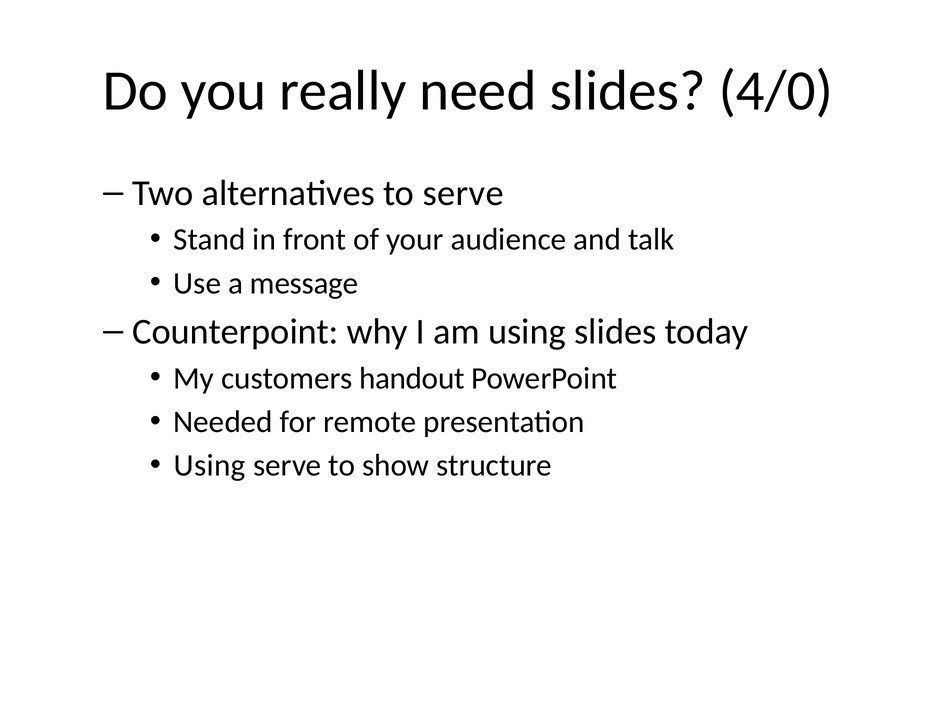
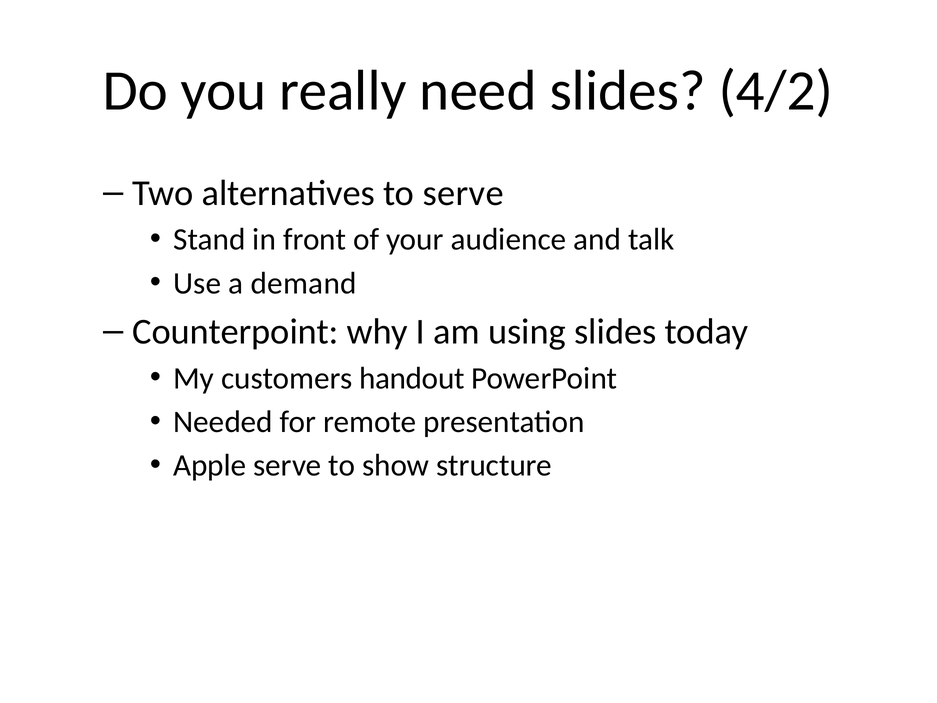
4/0: 4/0 -> 4/2 (776, 91)
message: message -> demand (304, 283)
Using: Using -> Apple (210, 465)
